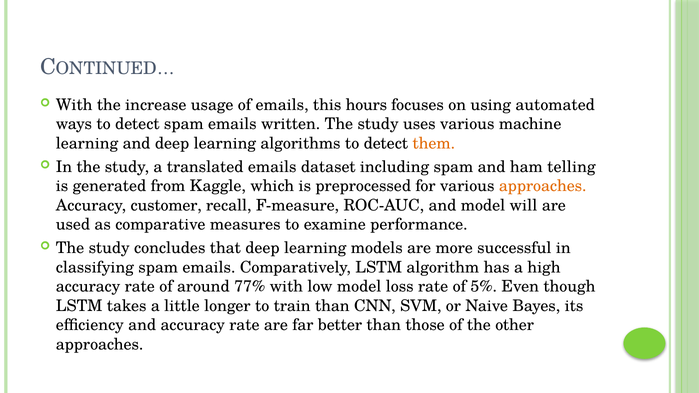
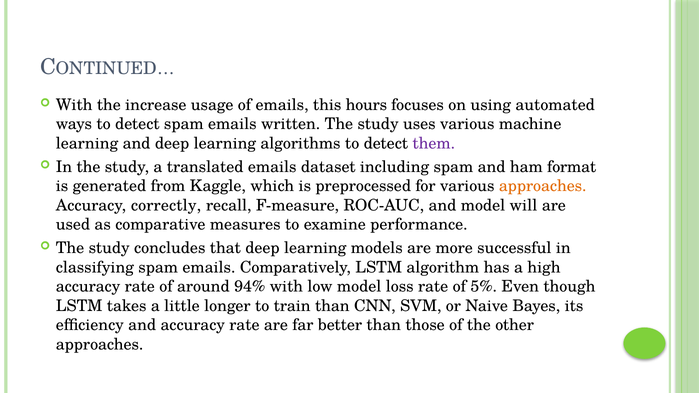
them colour: orange -> purple (434, 143)
telling: telling -> format (572, 167)
customer: customer -> correctly (166, 206)
77%: 77% -> 94% (250, 287)
